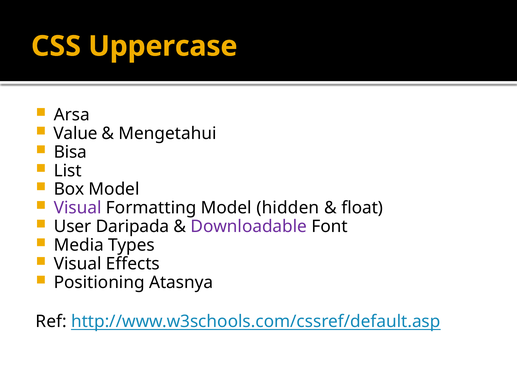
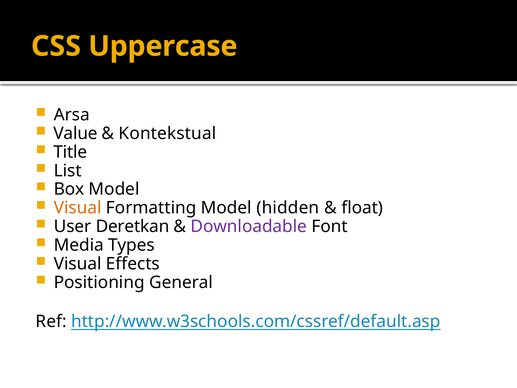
Mengetahui: Mengetahui -> Kontekstual (168, 133)
Bisa: Bisa -> Title (70, 152)
Visual colour: purple -> orange (78, 208)
Daripada: Daripada -> Deretkan (133, 226)
Atasnya: Atasnya -> General (181, 282)
